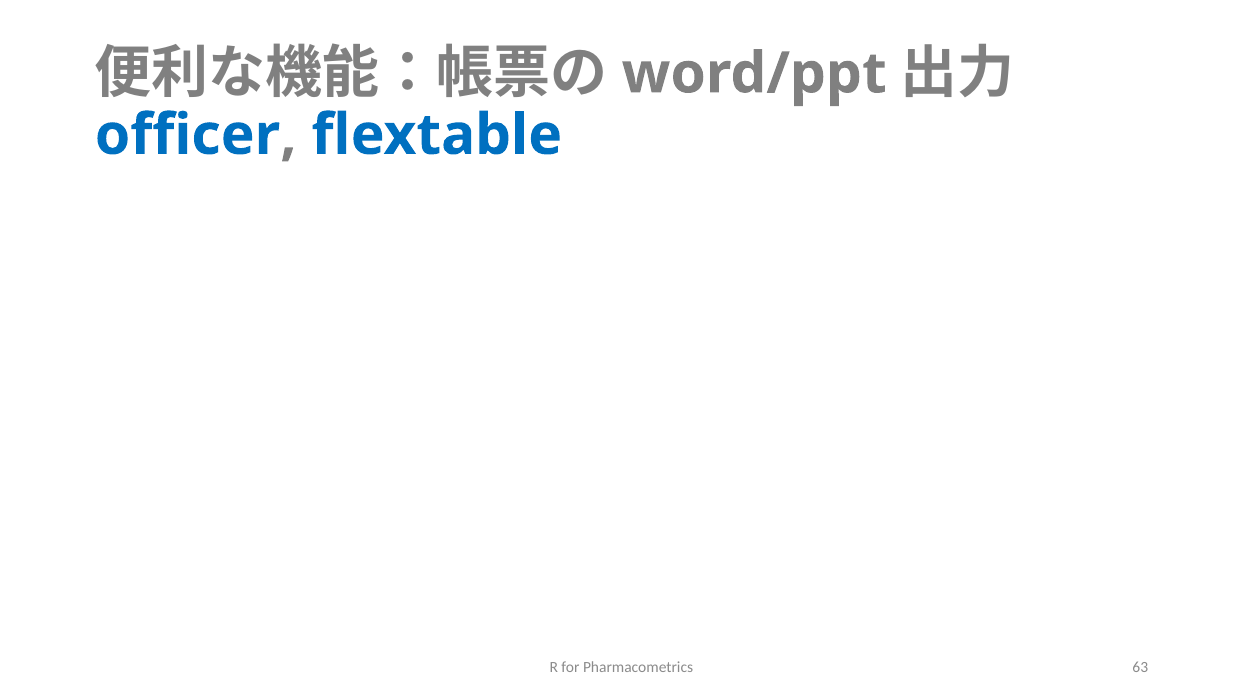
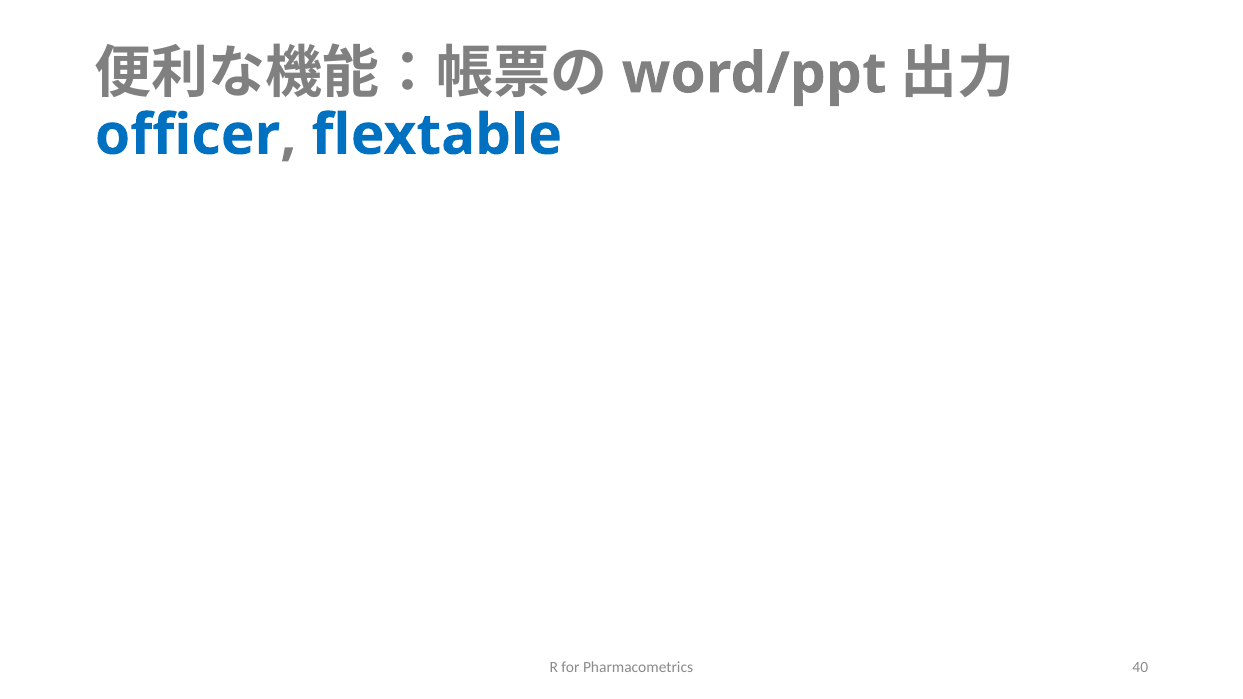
63: 63 -> 40 (1140, 668)
